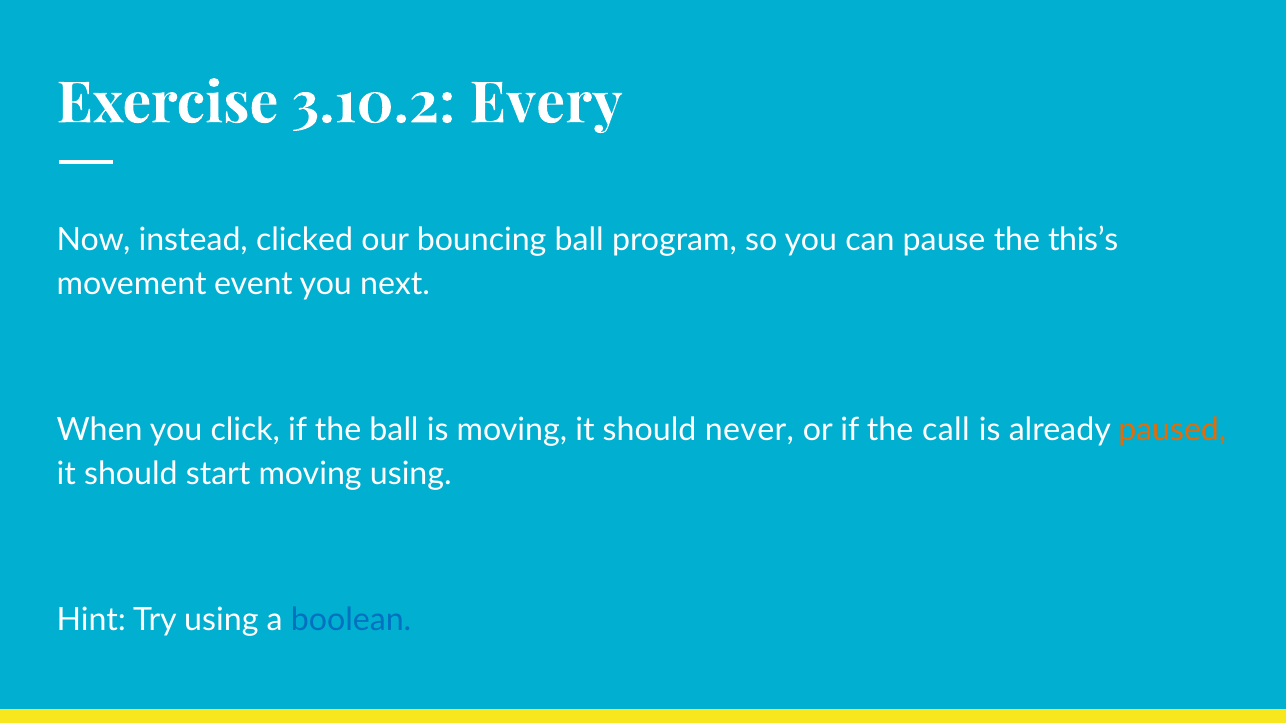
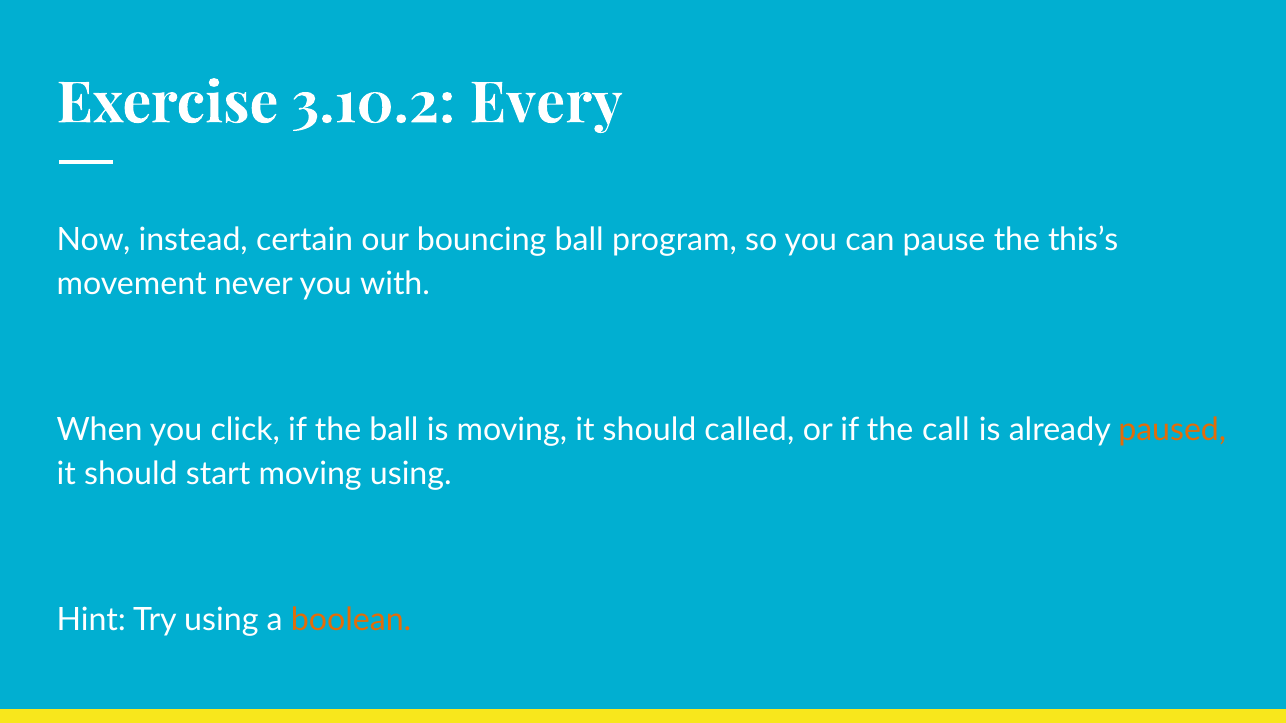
clicked: clicked -> certain (305, 240)
event: event -> never (253, 284)
next: next -> with (395, 284)
never: never -> called (749, 430)
boolean colour: blue -> orange (351, 620)
